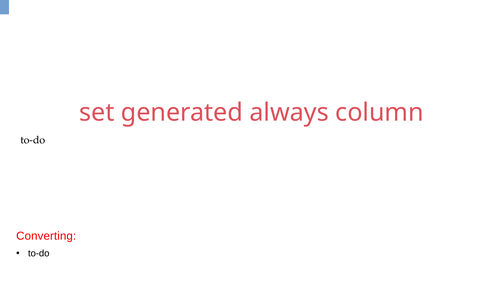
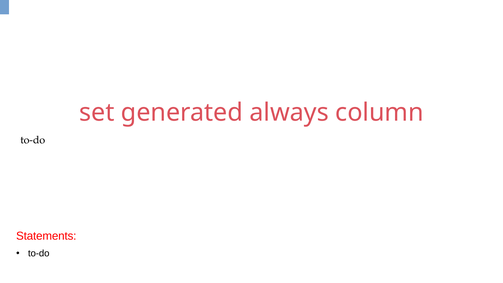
Converting: Converting -> Statements (46, 236)
